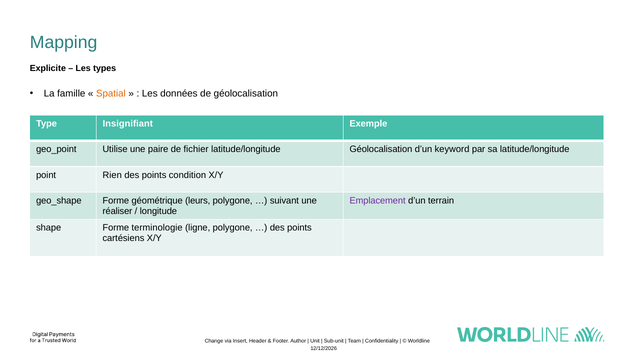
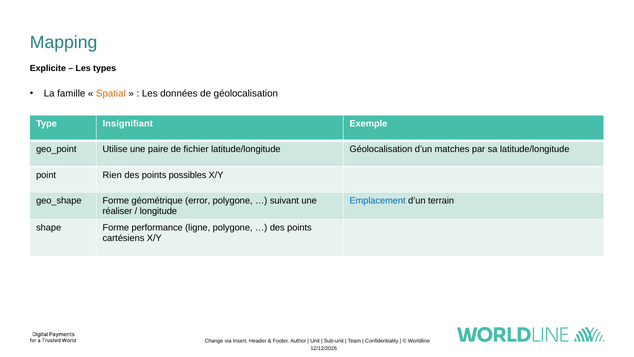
keyword: keyword -> matches (452, 149)
condition: condition -> possibles (188, 175)
leurs: leurs -> error (198, 201)
Emplacement colour: purple -> blue (378, 201)
terminologie: terminologie -> performance (157, 227)
